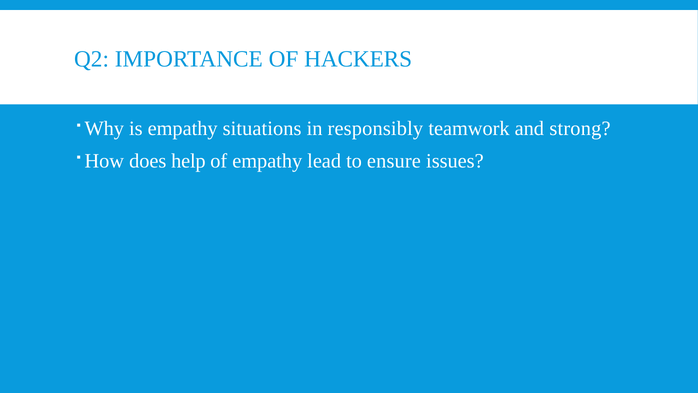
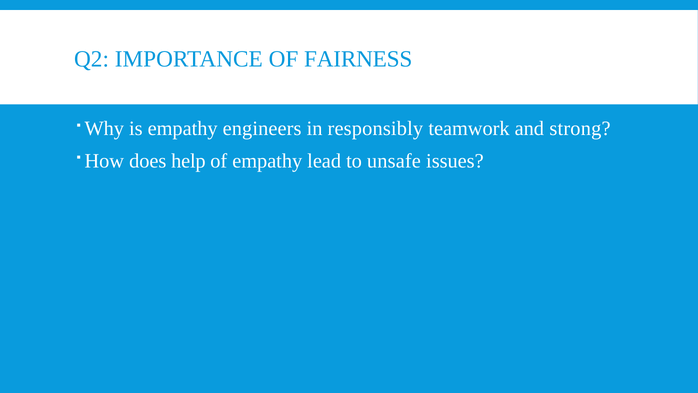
HACKERS: HACKERS -> FAIRNESS (358, 59)
situations: situations -> engineers (262, 129)
ensure: ensure -> unsafe (394, 161)
